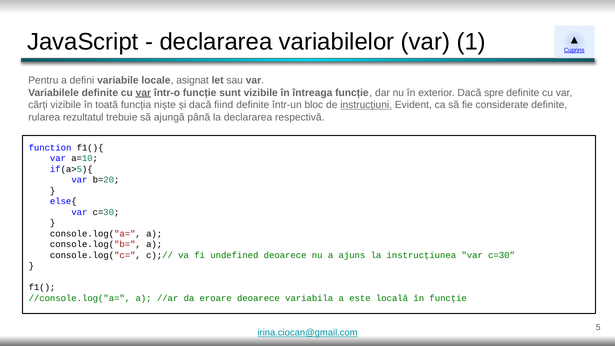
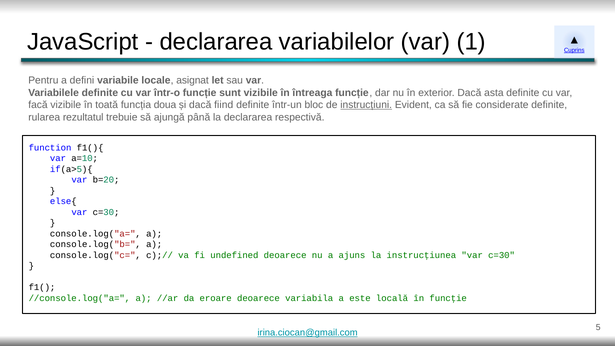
var underline: present -> none (143, 93)
spre: spre -> asta (494, 93)
cărți: cărți -> facă (38, 105)
niște: niște -> doua (165, 105)
